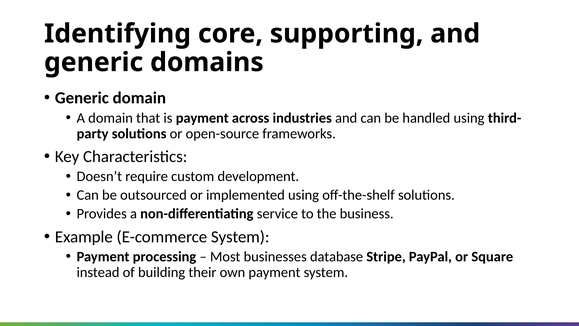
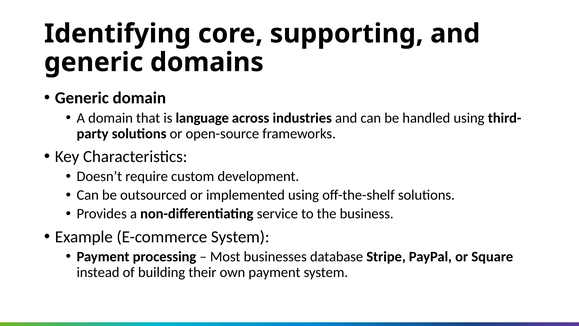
is payment: payment -> language (202, 118)
